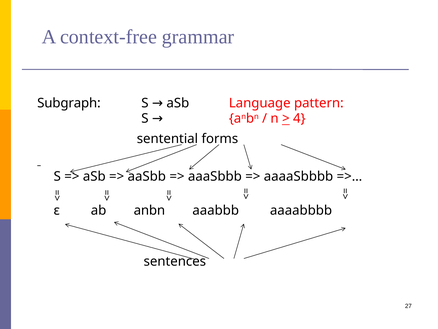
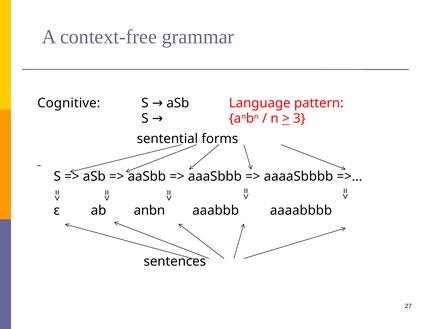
Subgraph: Subgraph -> Cognitive (69, 103)
4: 4 -> 3 (299, 118)
